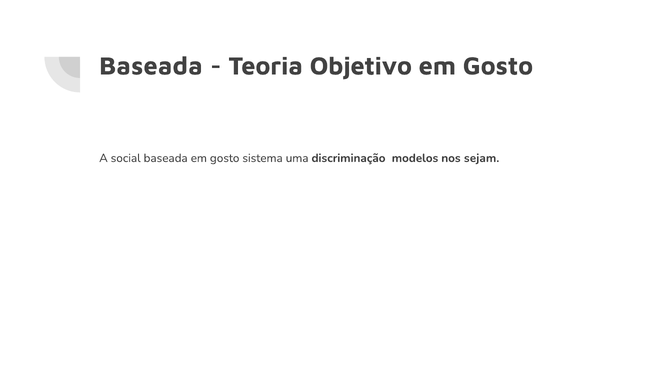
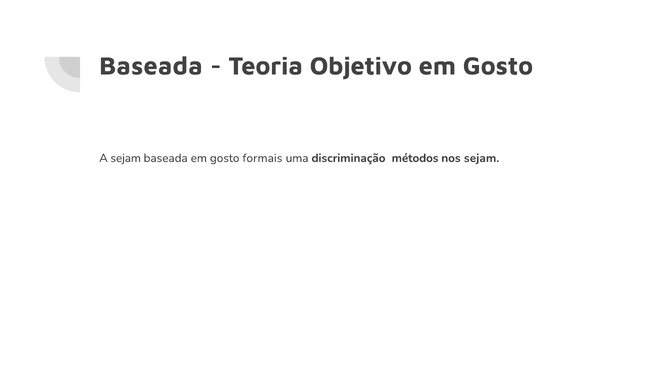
A social: social -> sejam (126, 158)
sistema: sistema -> formais (262, 158)
modelos: modelos -> métodos (415, 158)
